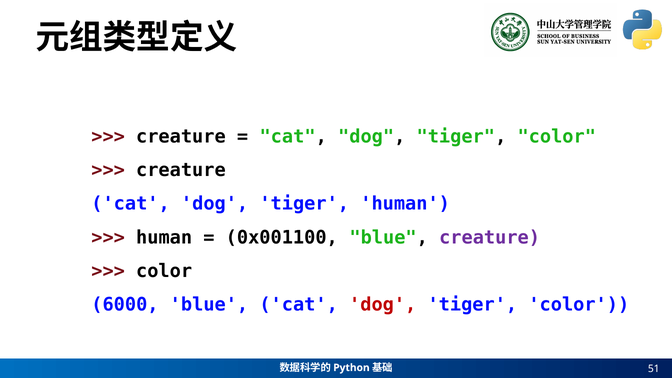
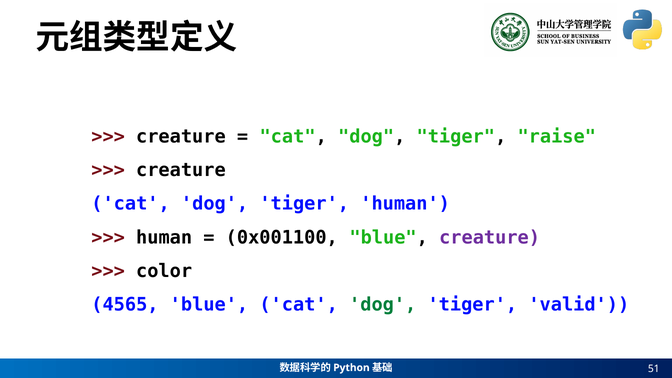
color: color -> raise (557, 137)
6000: 6000 -> 4565 (125, 305)
dog colour: red -> green (383, 305)
color: color -> valid (579, 305)
